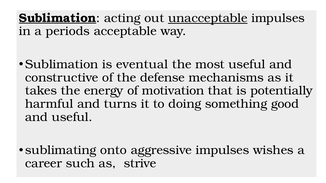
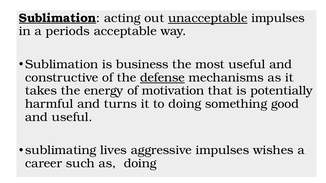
eventual: eventual -> business (142, 64)
defense underline: none -> present (162, 78)
onto: onto -> lives (113, 151)
as strive: strive -> doing (140, 164)
